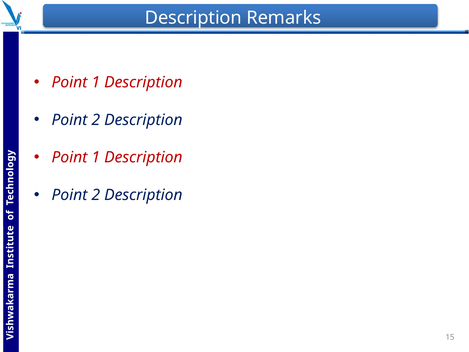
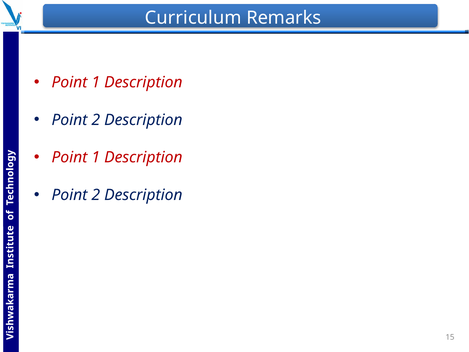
Description: Description -> Curriculum (193, 18)
